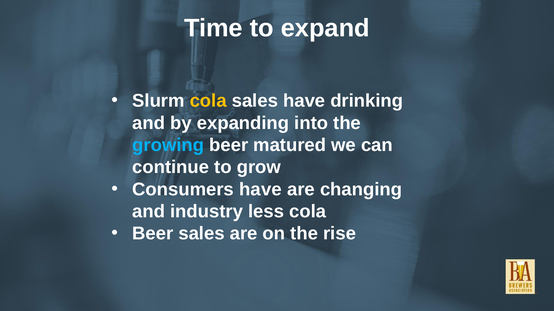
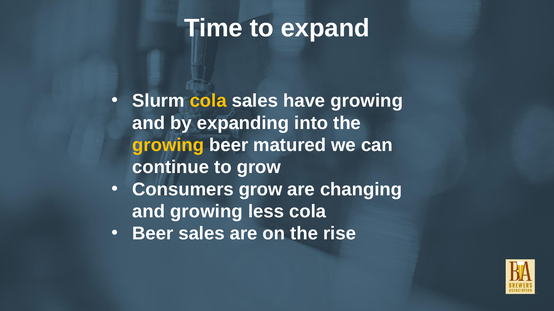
have drinking: drinking -> growing (367, 101)
growing colour: light blue -> yellow (168, 145)
Consumers have: have -> grow (261, 190)
and industry: industry -> growing (206, 212)
